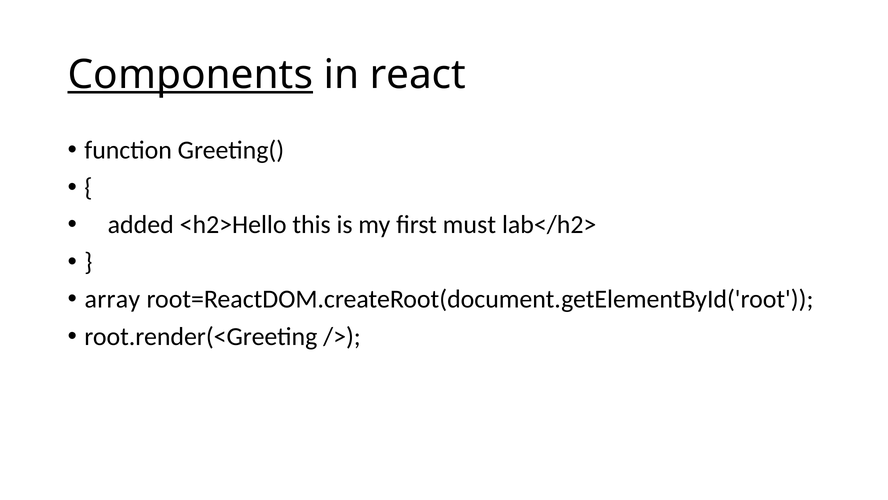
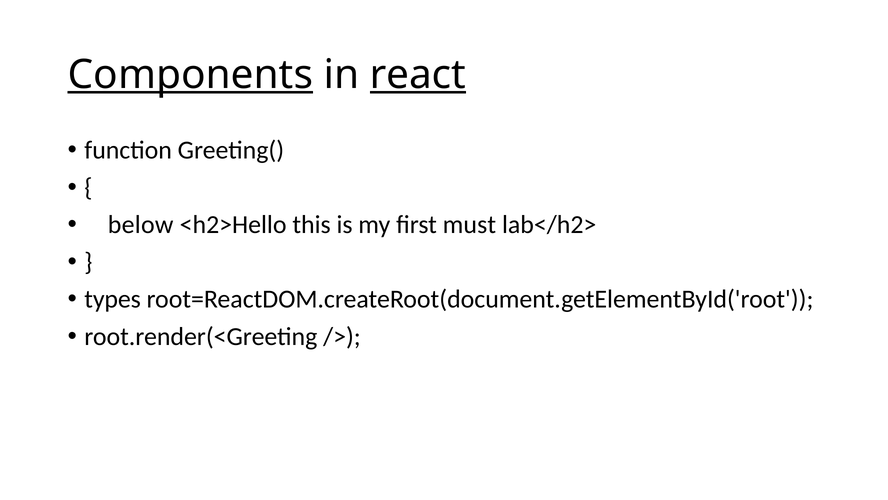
react underline: none -> present (418, 75)
added: added -> below (141, 225)
array: array -> types (113, 299)
